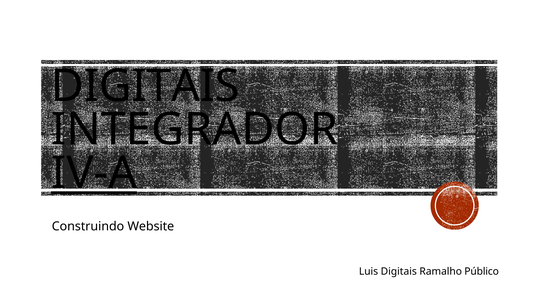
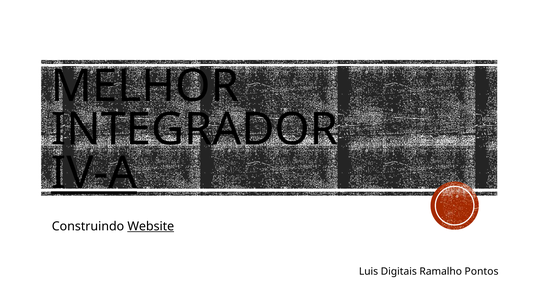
DIGITAIS: DIGITAIS -> MELHOR (145, 86)
Website underline: none -> present (151, 226)
Público: Público -> Pontos (482, 271)
